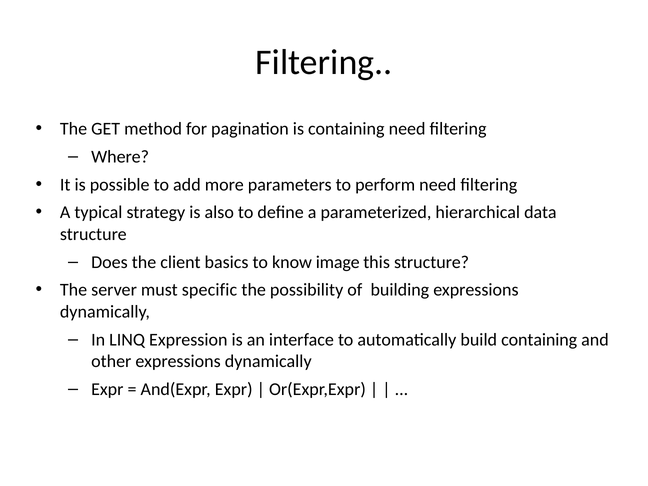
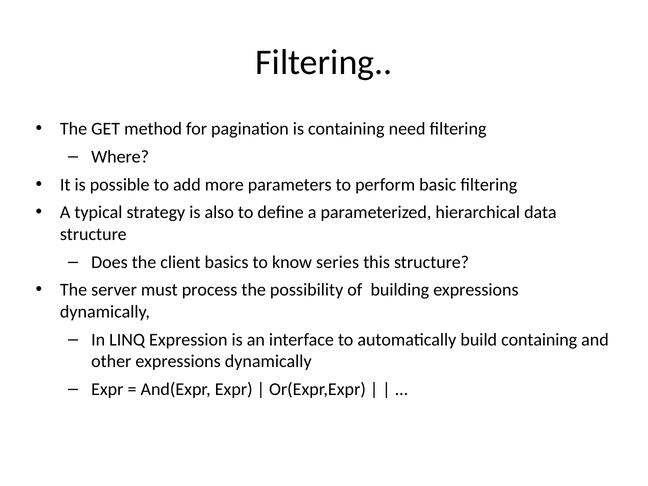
perform need: need -> basic (438, 185)
image: image -> series (338, 262)
specific: specific -> process (210, 290)
